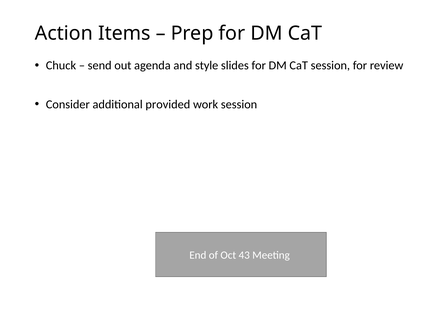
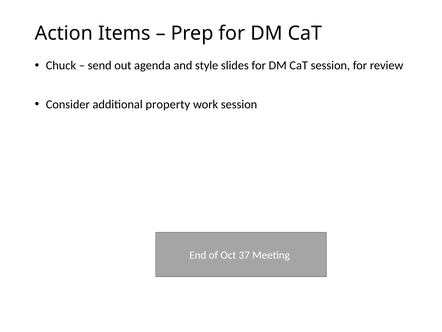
provided: provided -> property (168, 104)
43: 43 -> 37 (244, 255)
